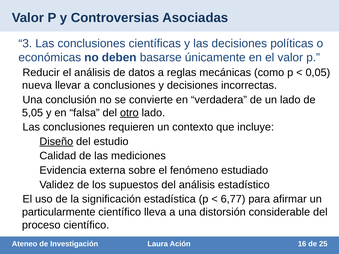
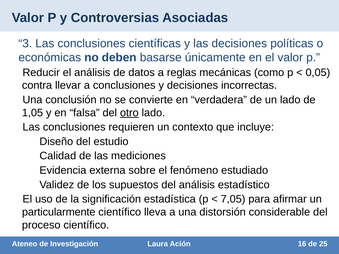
nueva: nueva -> contra (37, 85)
5,05: 5,05 -> 1,05 (32, 113)
Diseño underline: present -> none (56, 142)
6,77: 6,77 -> 7,05 (233, 199)
